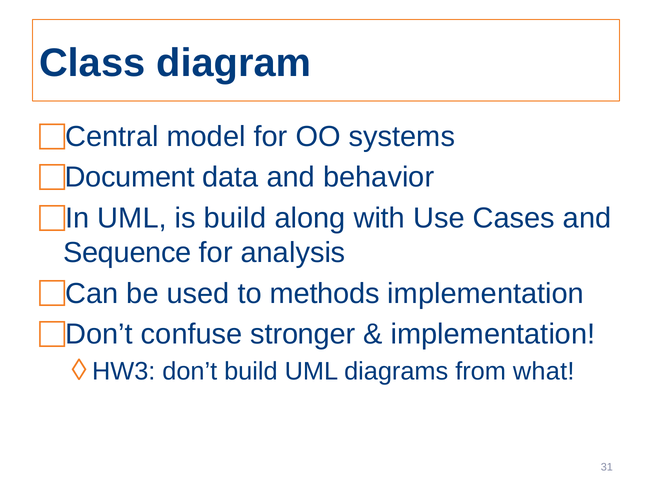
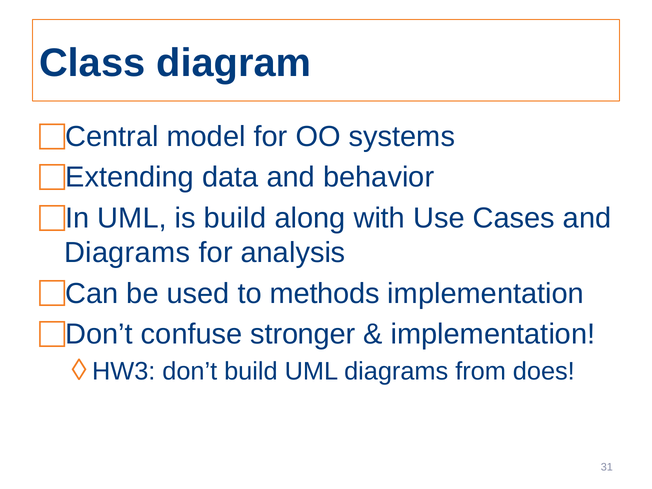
Document: Document -> Extending (130, 177)
Sequence: Sequence -> Diagrams (127, 253)
what: what -> does (544, 371)
